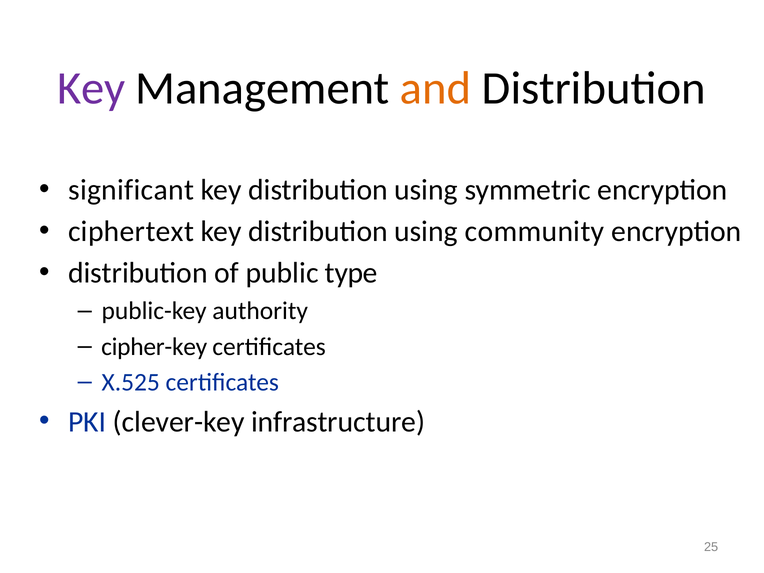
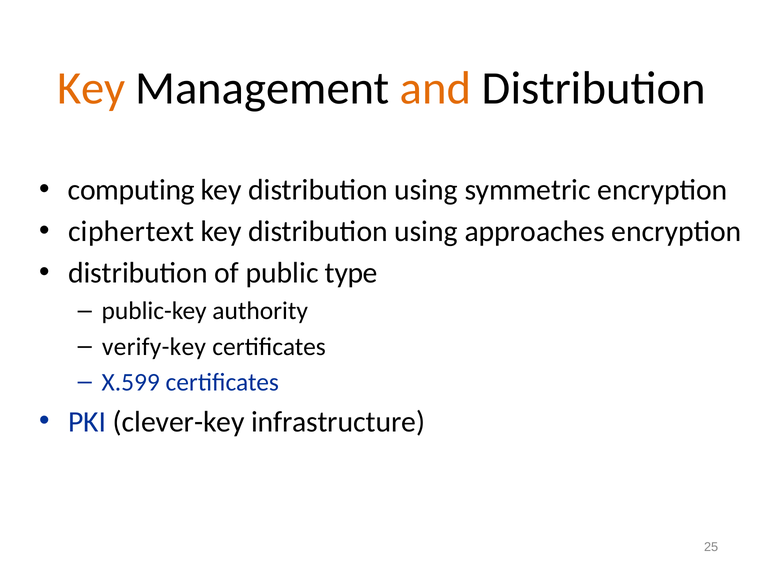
Key colour: purple -> orange (91, 88)
significant: significant -> computing (131, 190)
community: community -> approaches (535, 232)
cipher-key: cipher-key -> verify-key (154, 347)
X.525: X.525 -> X.599 (131, 382)
